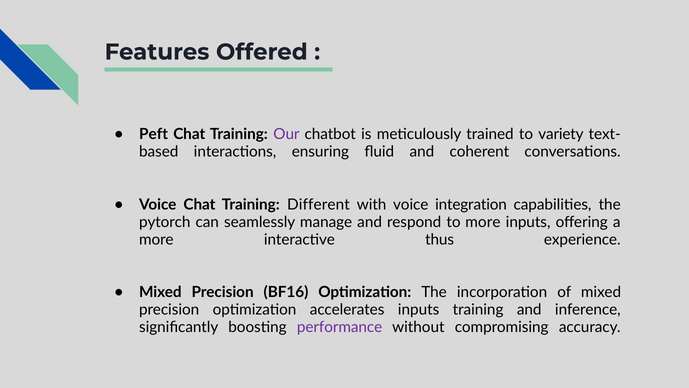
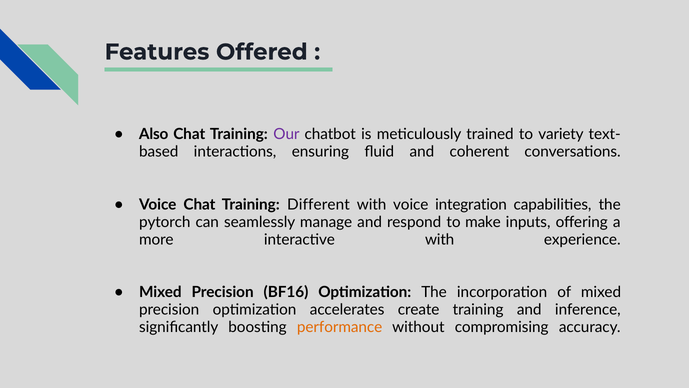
Peft: Peft -> Also (154, 134)
to more: more -> make (483, 222)
interactive thus: thus -> with (440, 239)
accelerates inputs: inputs -> create (419, 309)
performance colour: purple -> orange (340, 327)
